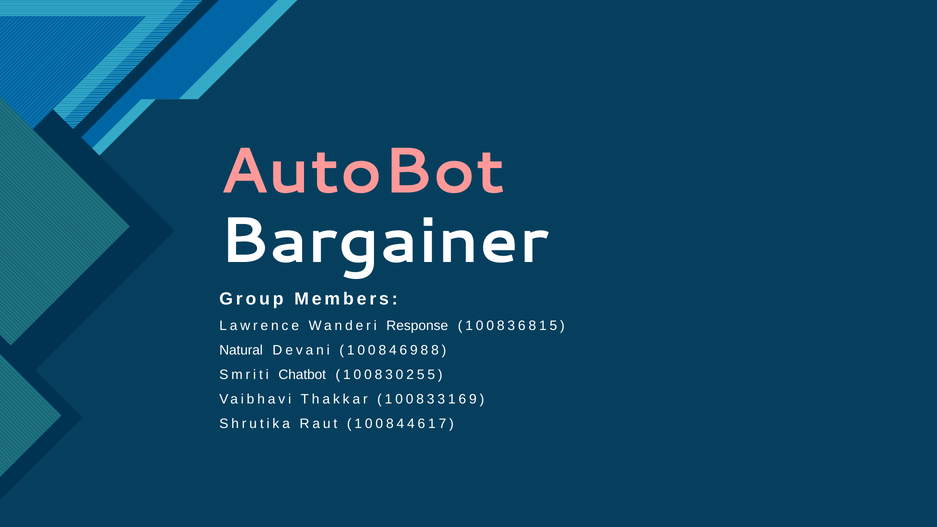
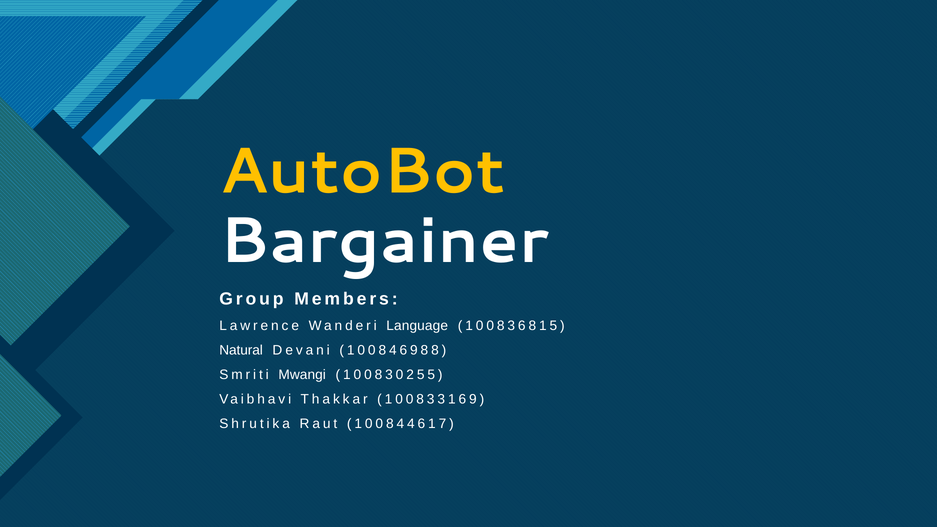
AutoBot colour: pink -> yellow (362, 171)
Response: Response -> Language (417, 326)
Chatbot: Chatbot -> Mwangi (302, 375)
